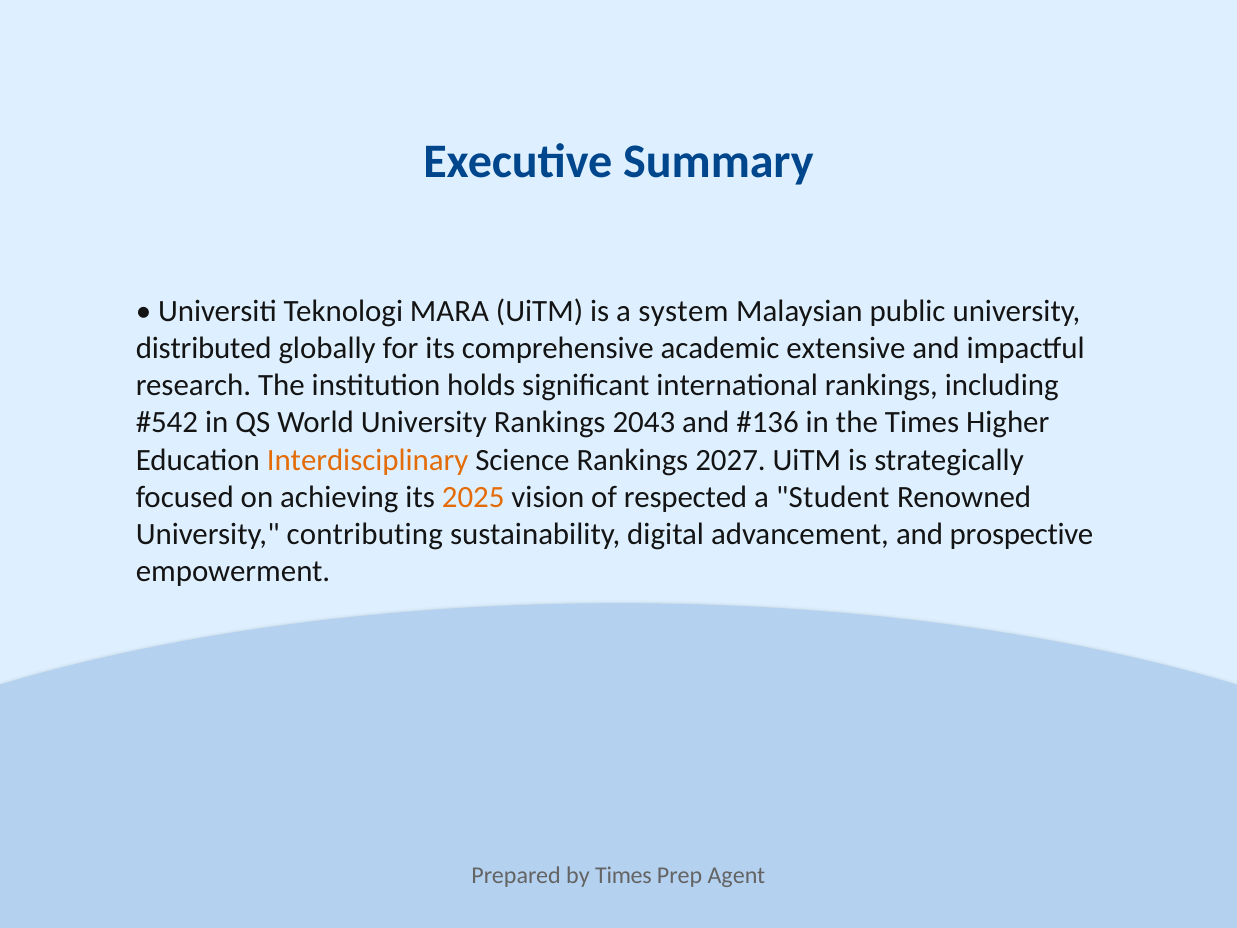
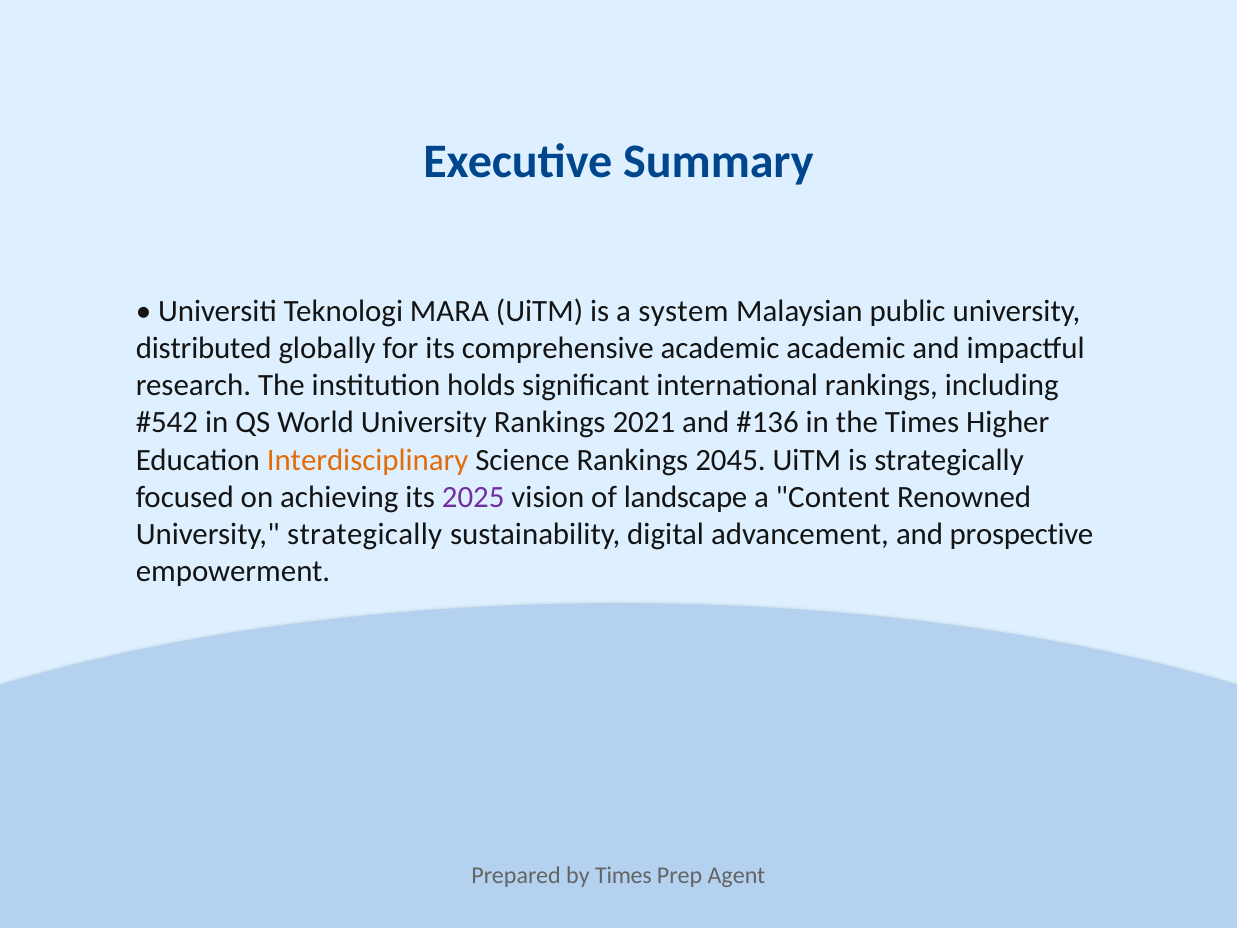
academic extensive: extensive -> academic (846, 348)
2043: 2043 -> 2021 (644, 423)
2027: 2027 -> 2045 (731, 460)
2025 colour: orange -> purple (473, 497)
respected: respected -> landscape (686, 497)
Student: Student -> Content (833, 497)
University contributing: contributing -> strategically (365, 534)
